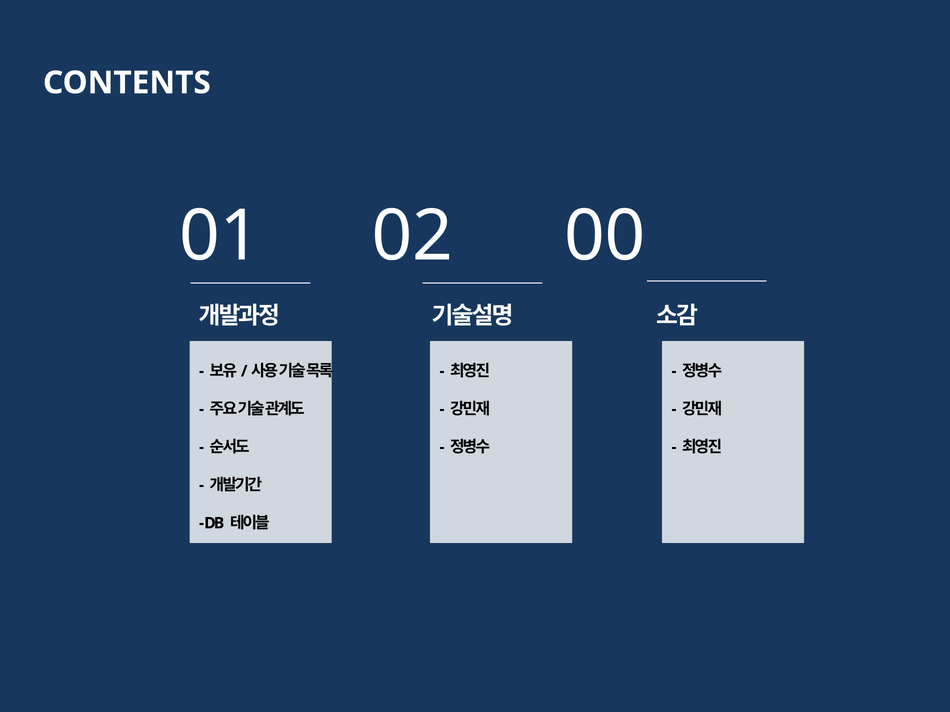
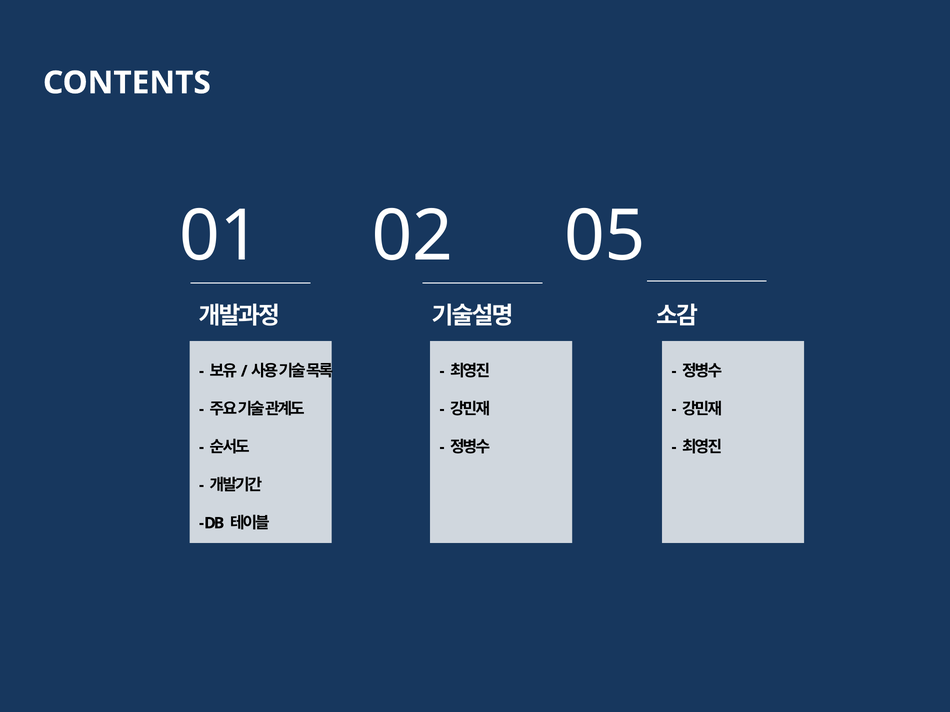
00: 00 -> 05 (605, 237)
